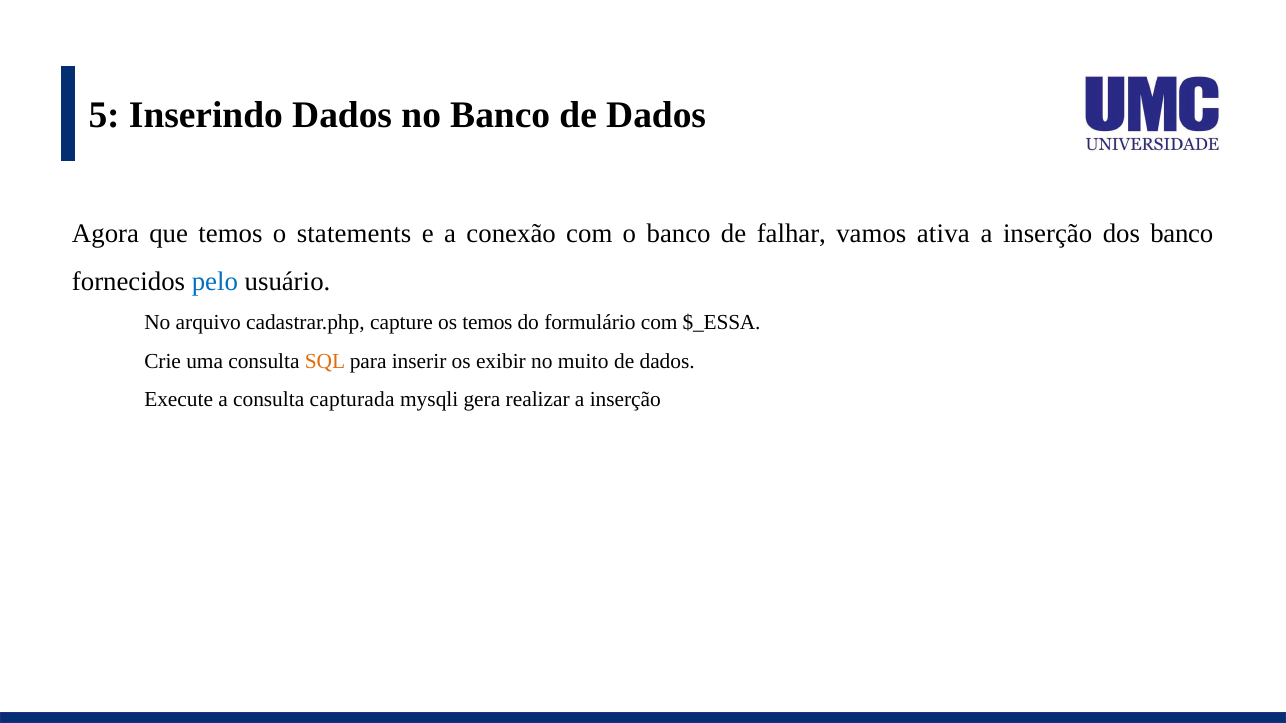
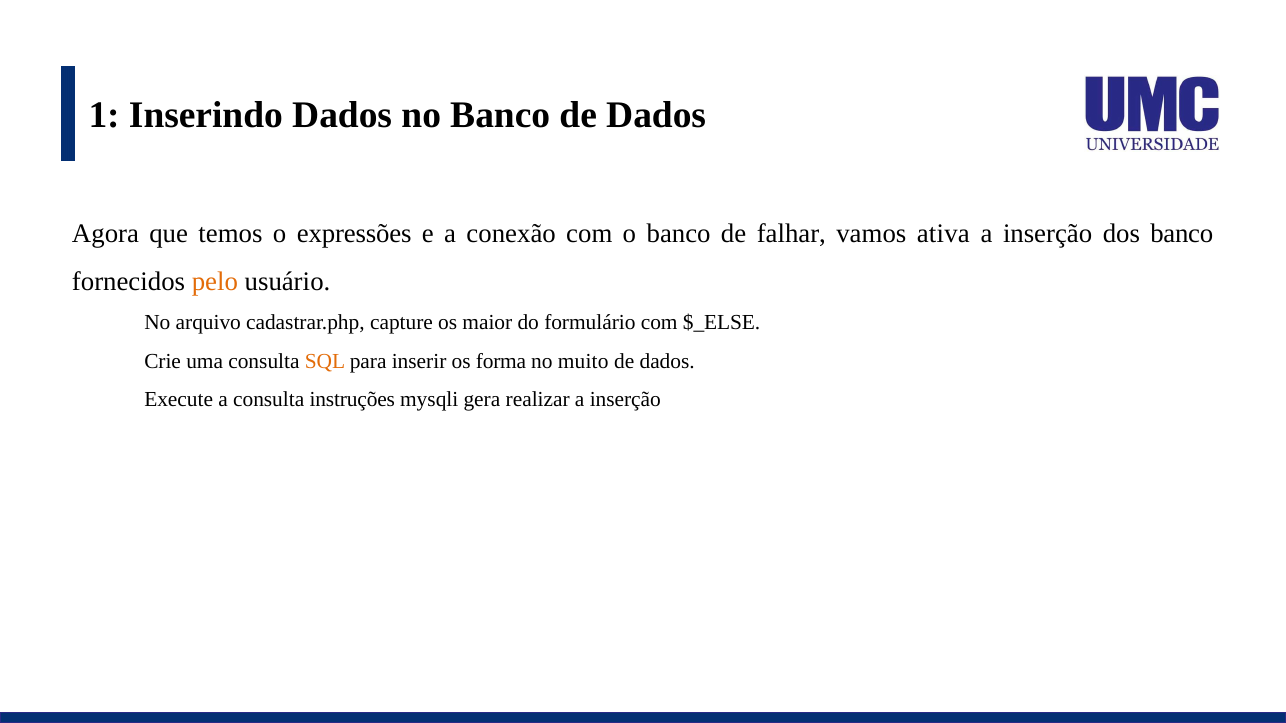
5: 5 -> 1 (104, 115)
statements: statements -> expressões (354, 233)
pelo colour: blue -> orange (215, 282)
os temos: temos -> maior (487, 323)
$_ESSA: $_ESSA -> $_ELSE (722, 323)
exibir: exibir -> forma (501, 361)
capturada: capturada -> instruções (352, 400)
